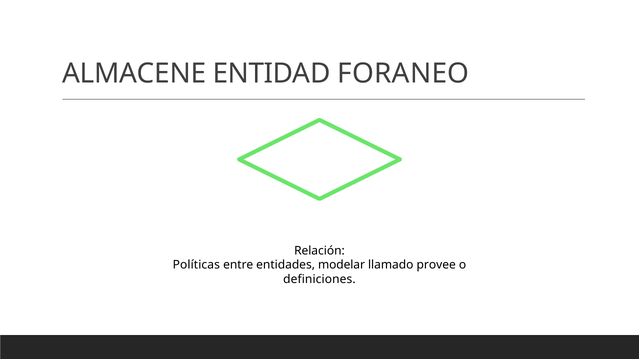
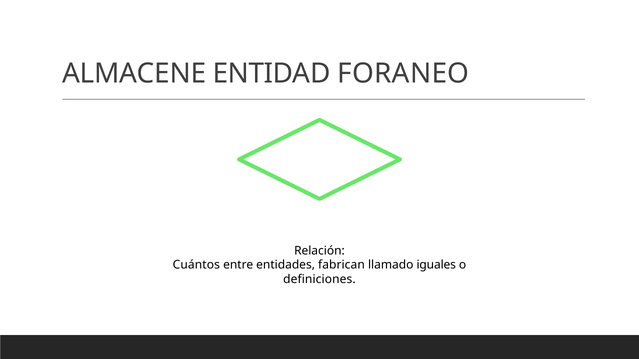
Políticas: Políticas -> Cuántos (196, 265)
modelar: modelar -> fabrican (341, 265)
provee: provee -> iguales (436, 265)
